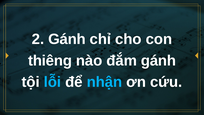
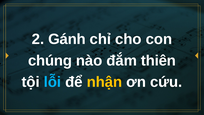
thiêng: thiêng -> chúng (50, 60)
đắm gánh: gánh -> thiên (158, 60)
nhận colour: light blue -> yellow (104, 82)
